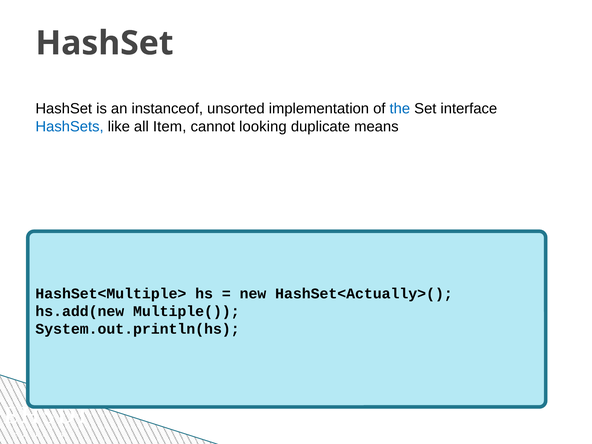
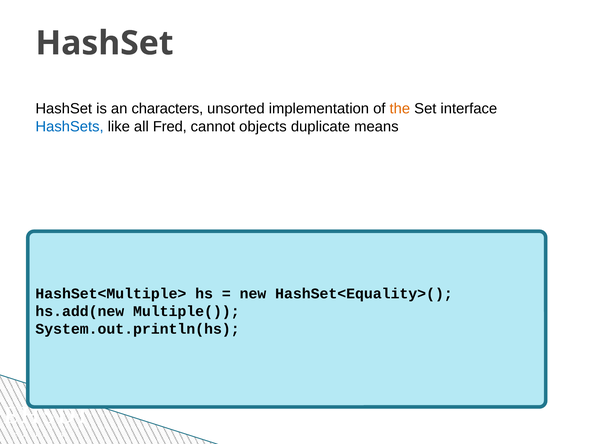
instanceof: instanceof -> characters (167, 109)
the colour: blue -> orange (400, 109)
Item: Item -> Fred (170, 126)
looking: looking -> objects (263, 126)
HashSet<Actually>(: HashSet<Actually>( -> HashSet<Equality>( (364, 293)
